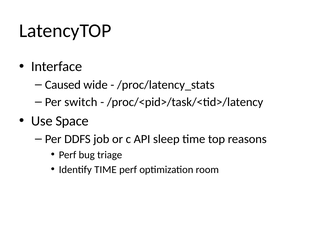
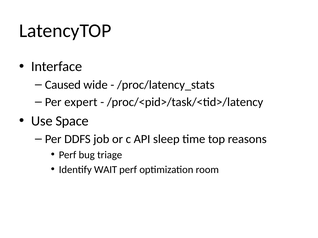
switch: switch -> expert (81, 102)
Identify TIME: TIME -> WAIT (106, 170)
